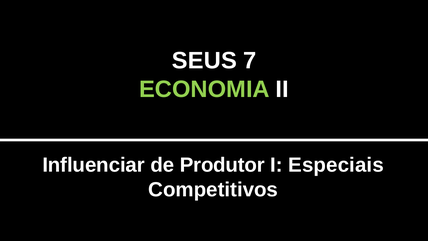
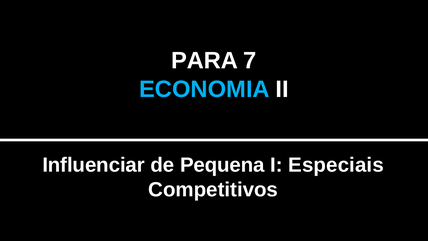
SEUS: SEUS -> PARA (205, 61)
ECONOMIA colour: light green -> light blue (204, 89)
Produtor: Produtor -> Pequena (222, 165)
